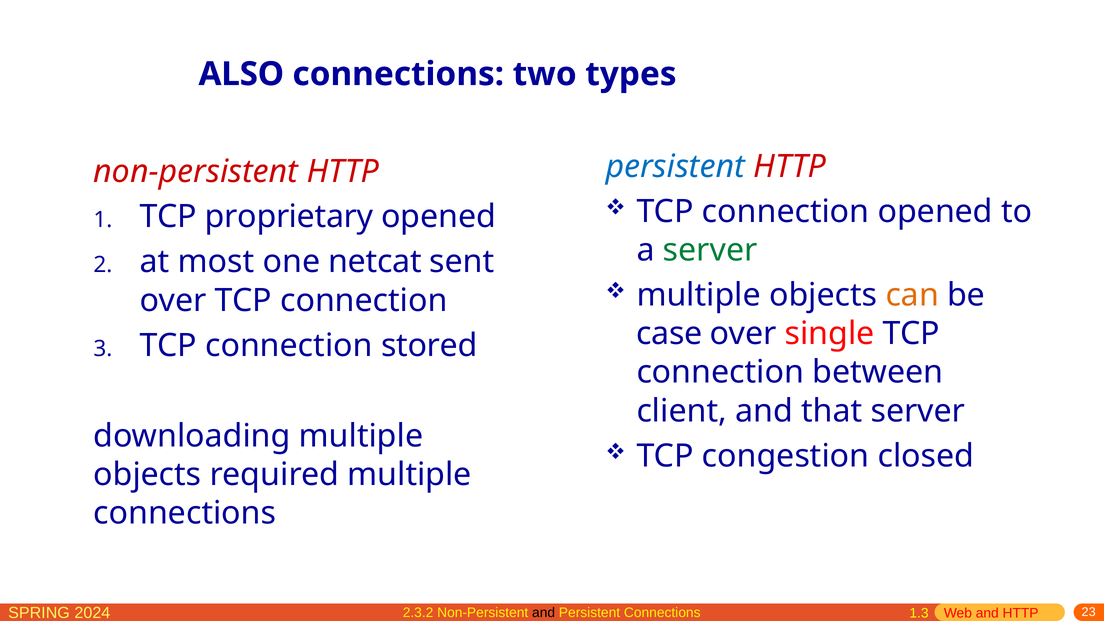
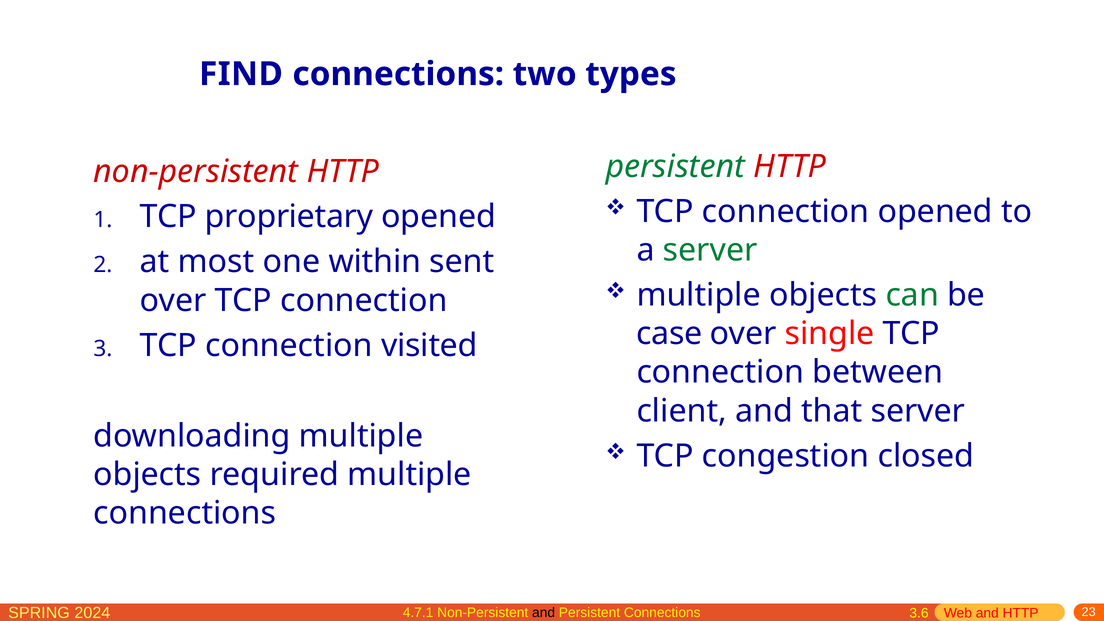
ALSO: ALSO -> FIND (241, 74)
persistent colour: blue -> green (675, 167)
netcat: netcat -> within (375, 262)
can colour: orange -> green (912, 295)
stored: stored -> visited (429, 346)
2.3.2: 2.3.2 -> 4.7.1 (418, 612)
1.3: 1.3 -> 3.6 (919, 613)
